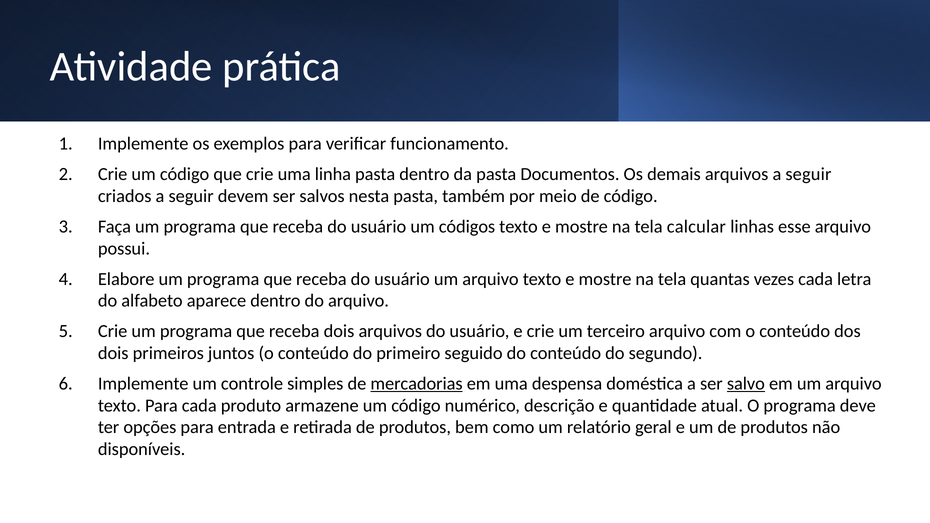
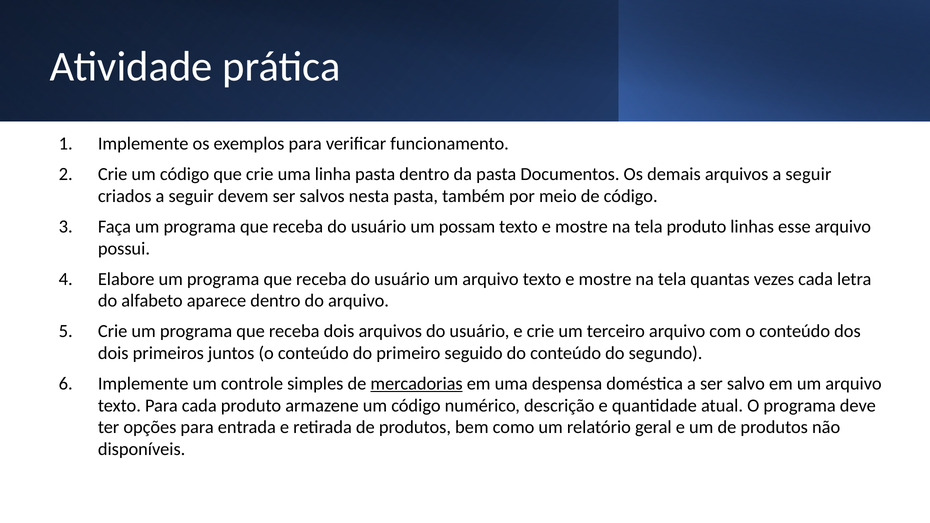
códigos: códigos -> possam (467, 227)
tela calcular: calcular -> produto (697, 227)
salvo underline: present -> none (746, 384)
